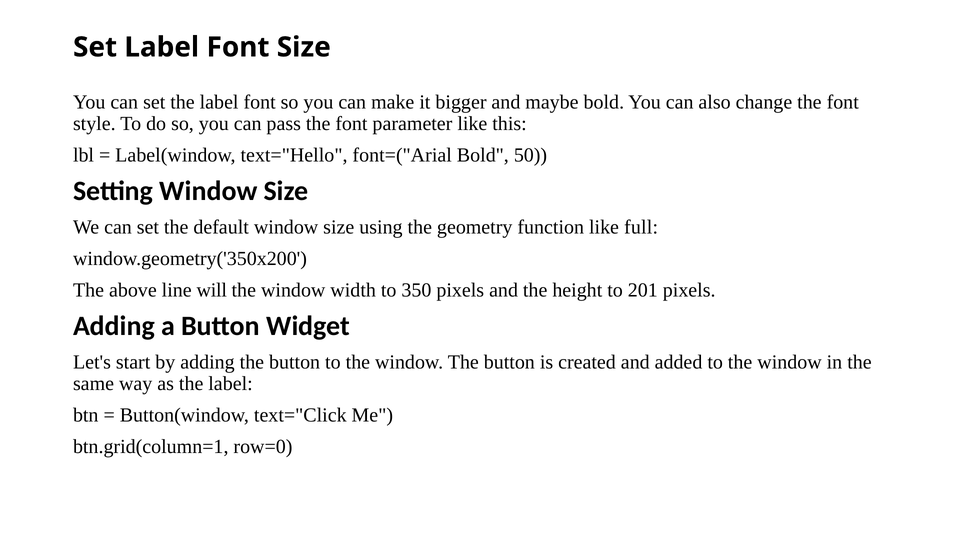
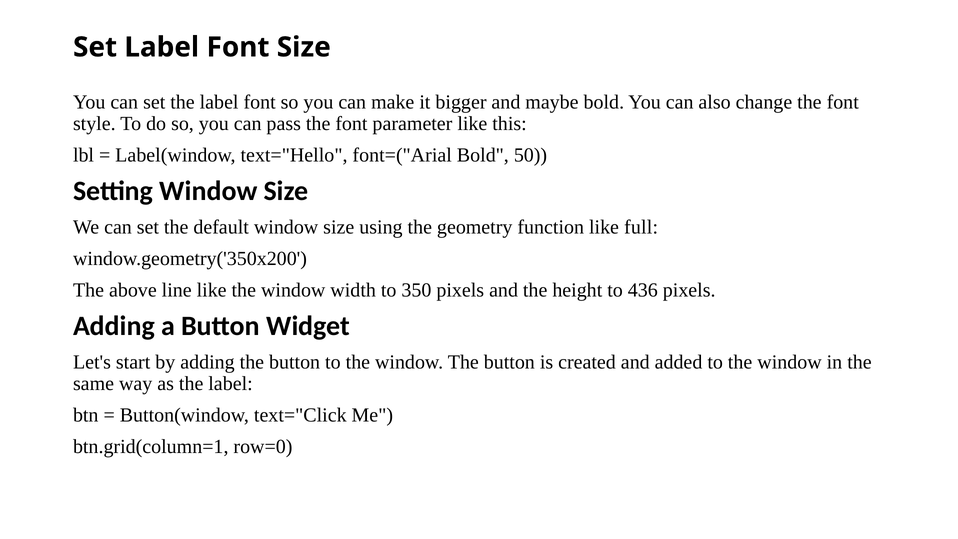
line will: will -> like (212, 290)
201: 201 -> 436 (643, 290)
